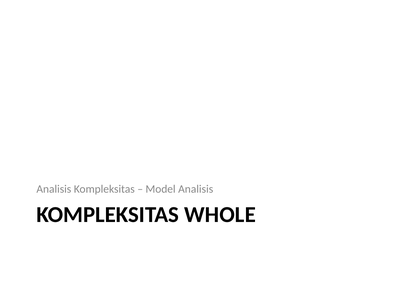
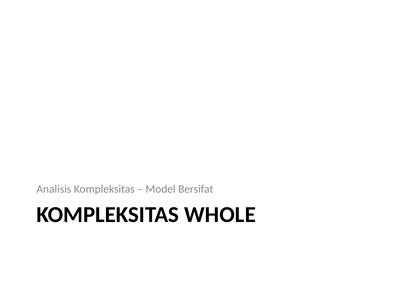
Model Analisis: Analisis -> Bersifat (196, 189)
